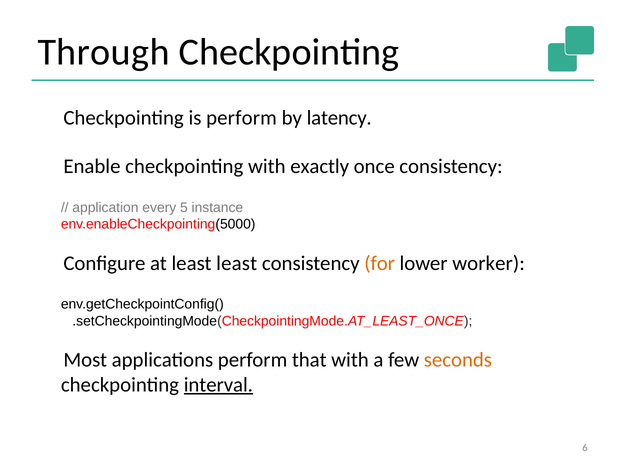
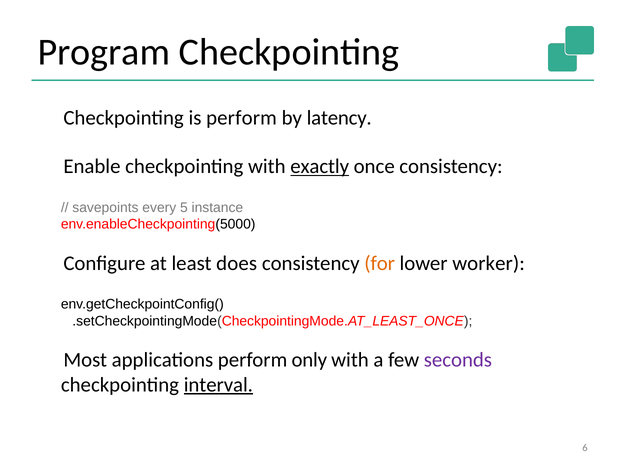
Through: Through -> Program (104, 52)
exactly underline: none -> present (320, 166)
application: application -> savepoints (105, 208)
least least: least -> does (237, 263)
that: that -> only (309, 360)
seconds colour: orange -> purple (458, 360)
